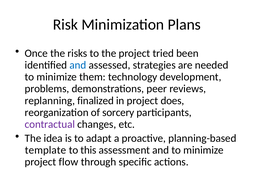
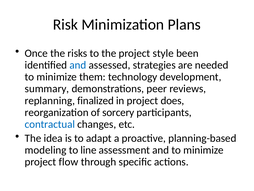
tried: tried -> style (163, 53)
problems: problems -> summary (47, 89)
contractual colour: purple -> blue (50, 124)
template: template -> modeling (46, 150)
this: this -> line (89, 150)
